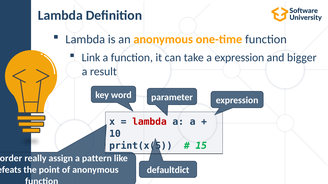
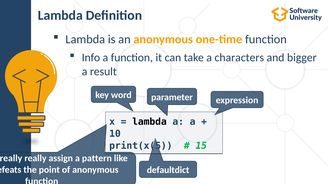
Link: Link -> Info (91, 58)
a expression: expression -> characters (239, 58)
lambda colour: red -> black (149, 122)
order: order -> really (11, 159)
